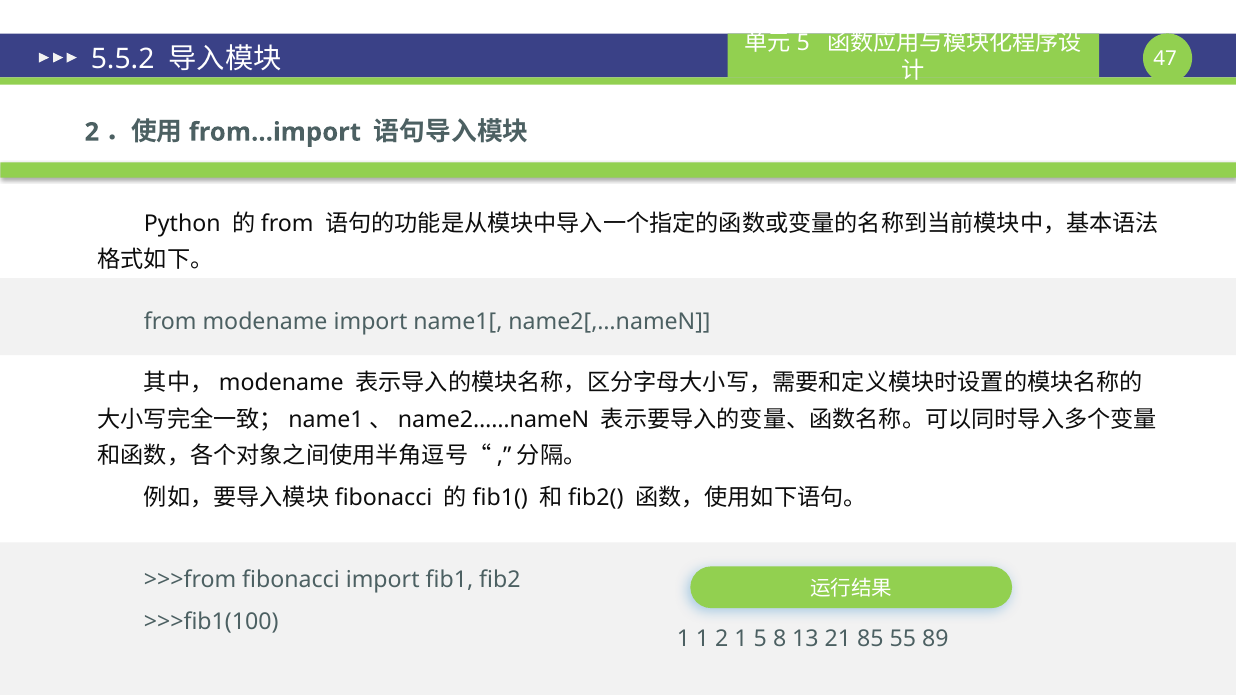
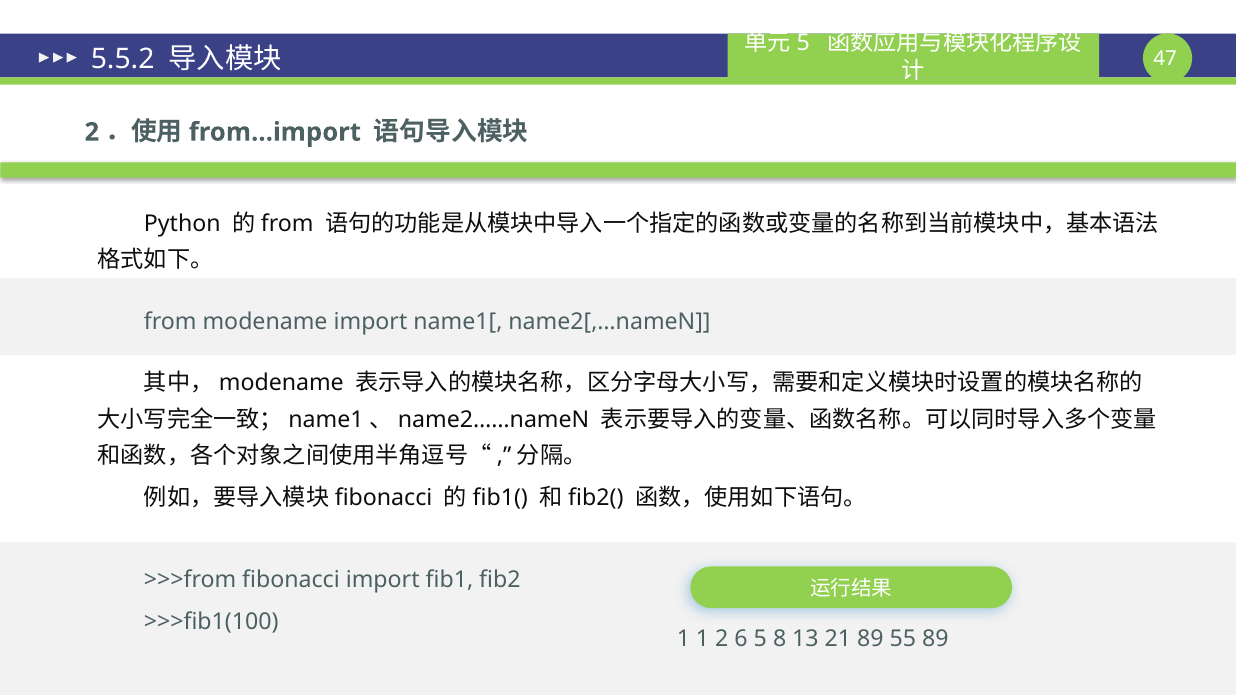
2 1: 1 -> 6 (741, 639)
21 85: 85 -> 89 (870, 639)
